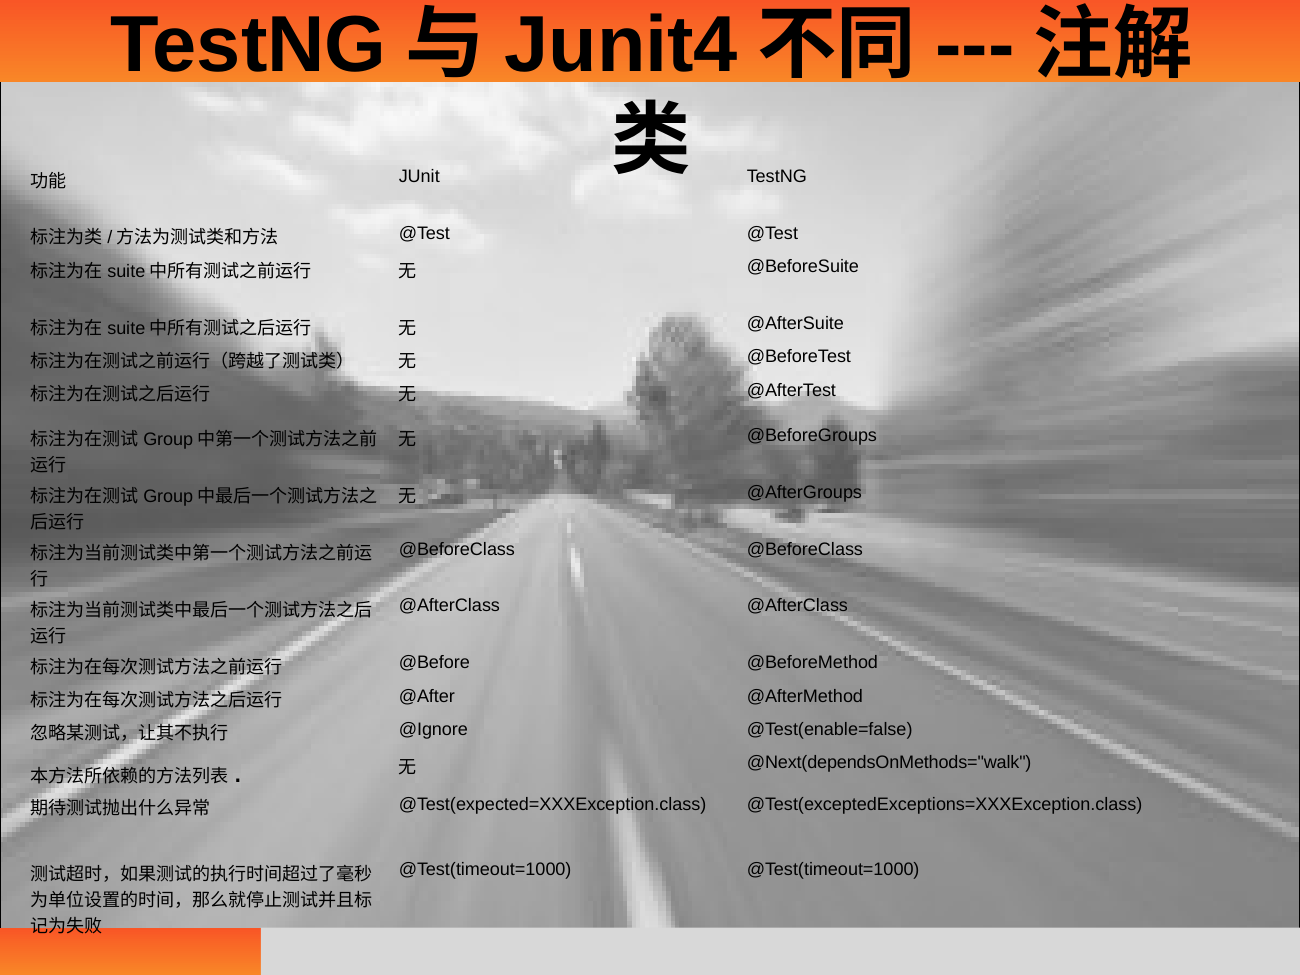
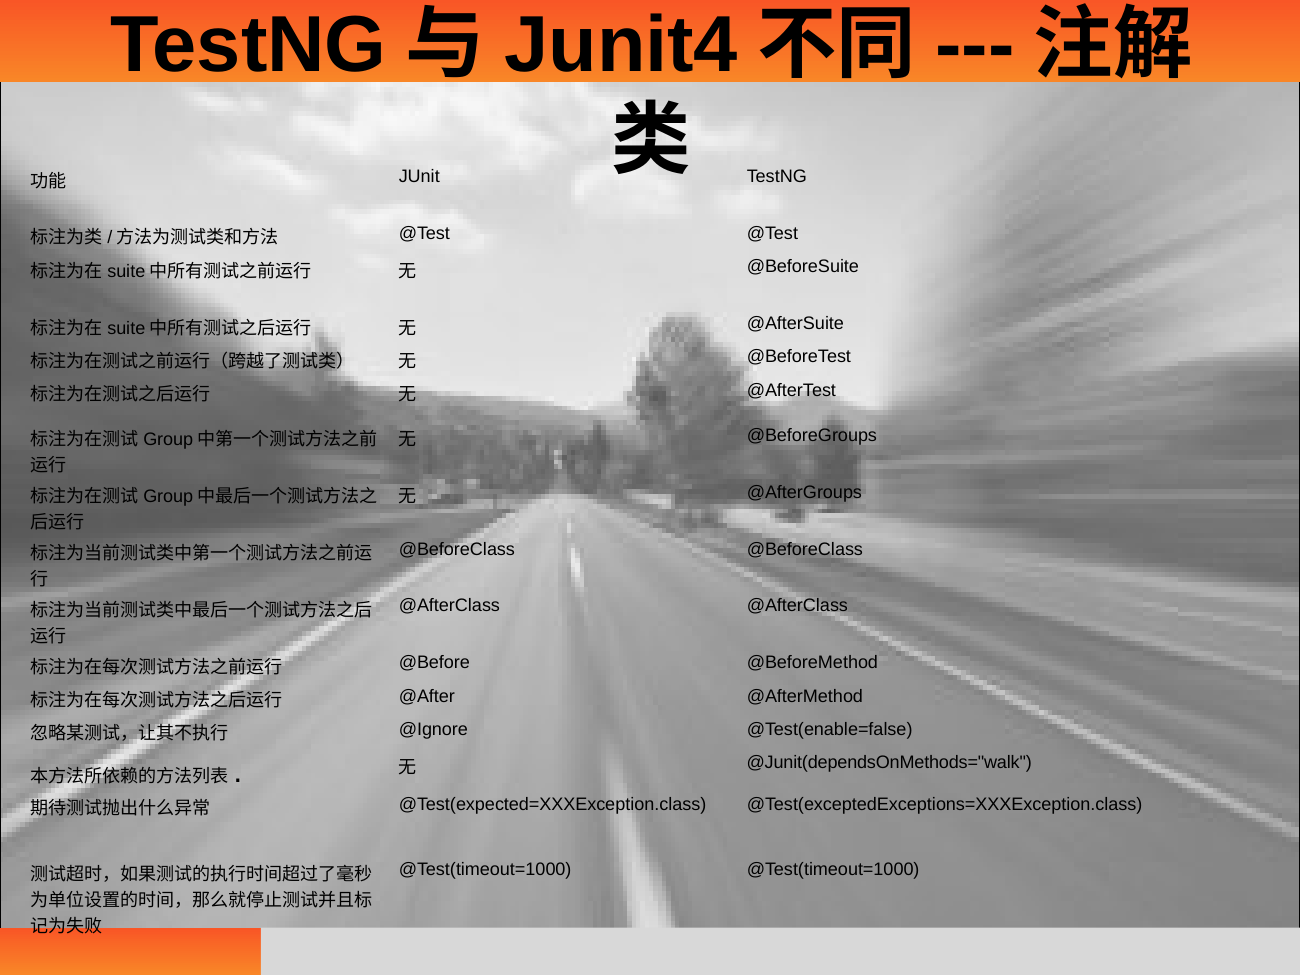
@Next(dependsOnMethods="walk: @Next(dependsOnMethods="walk -> @Junit(dependsOnMethods="walk (889, 763)
